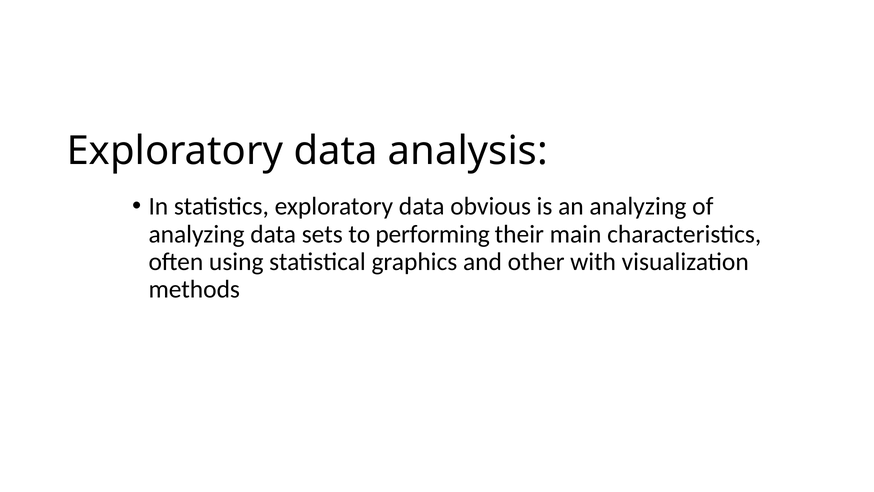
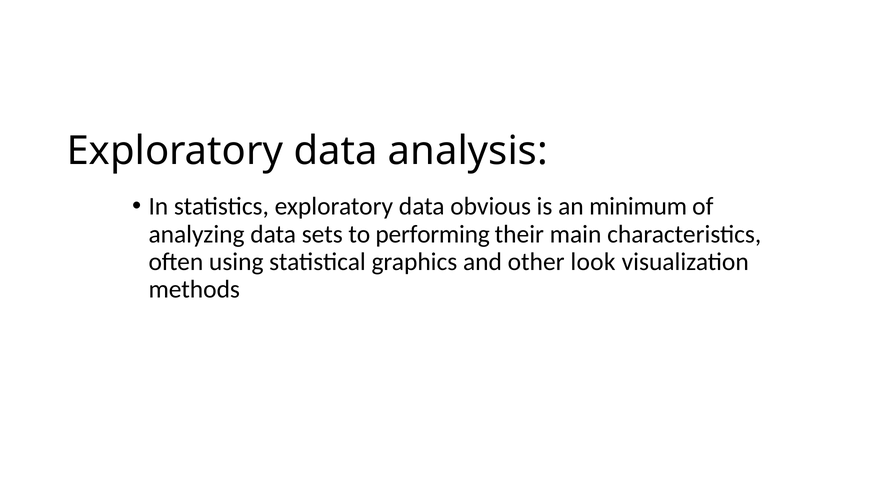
an analyzing: analyzing -> minimum (638, 206)
with: with -> look (593, 261)
